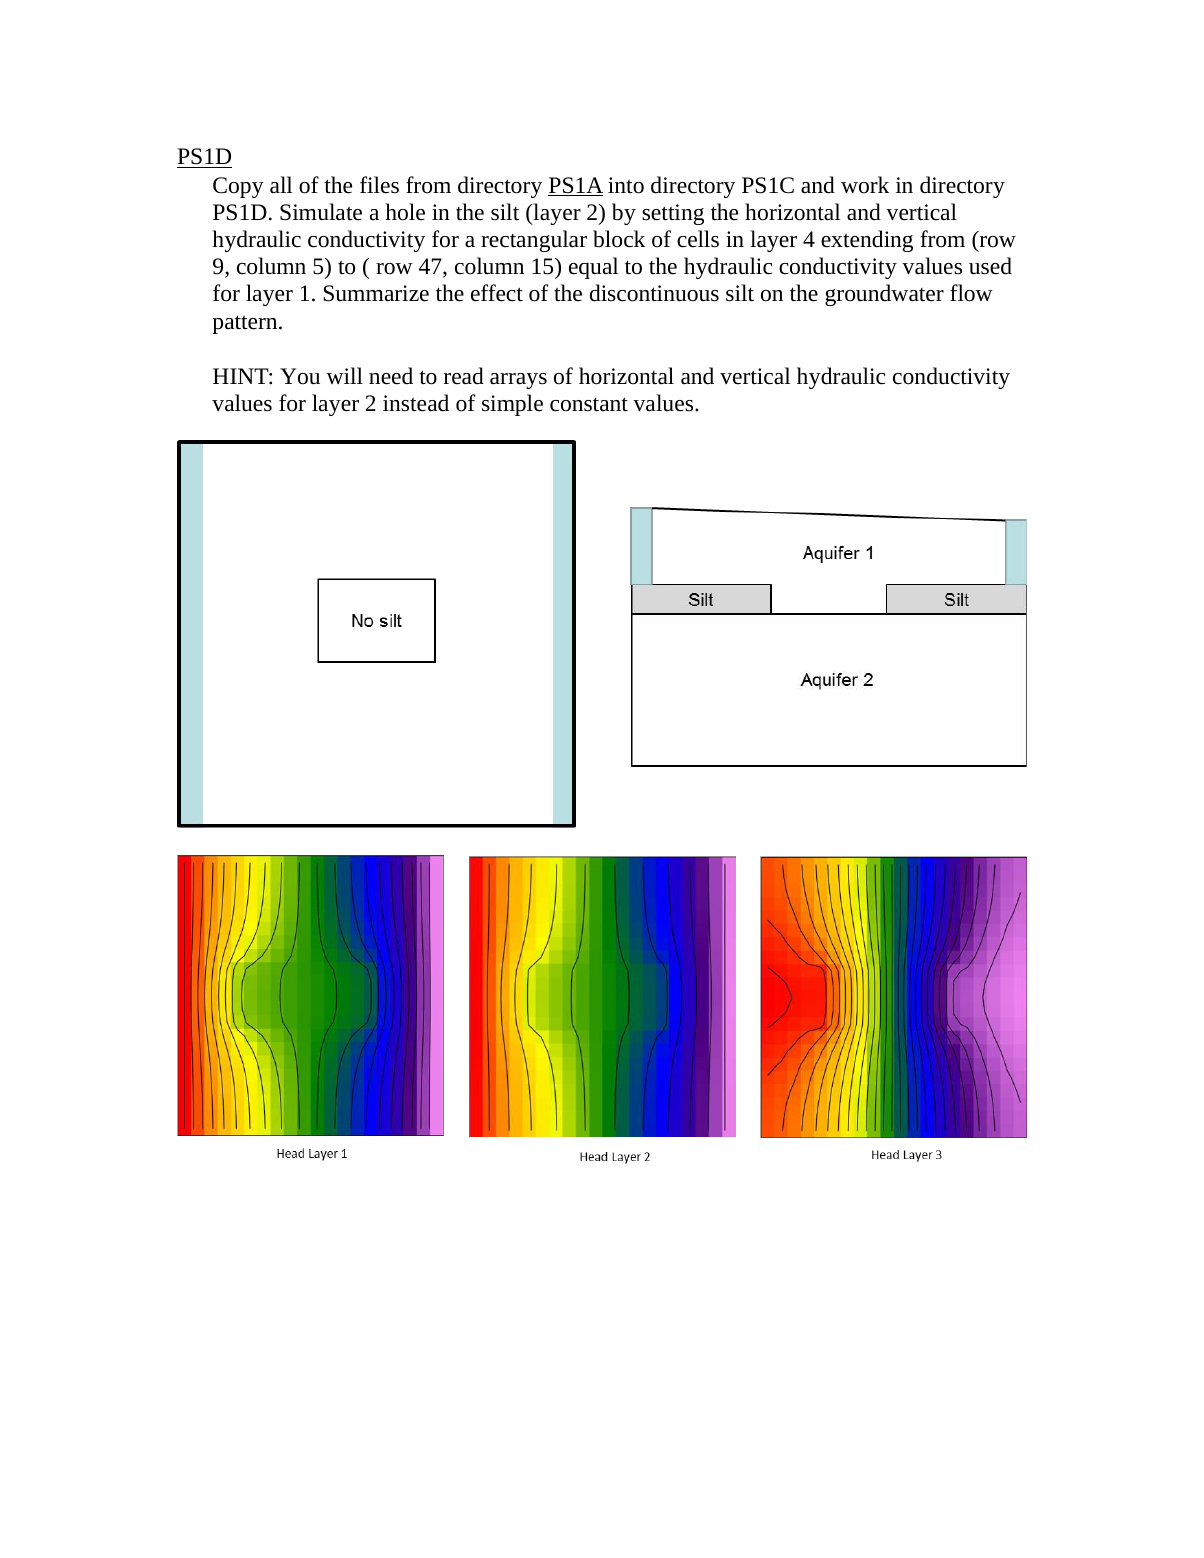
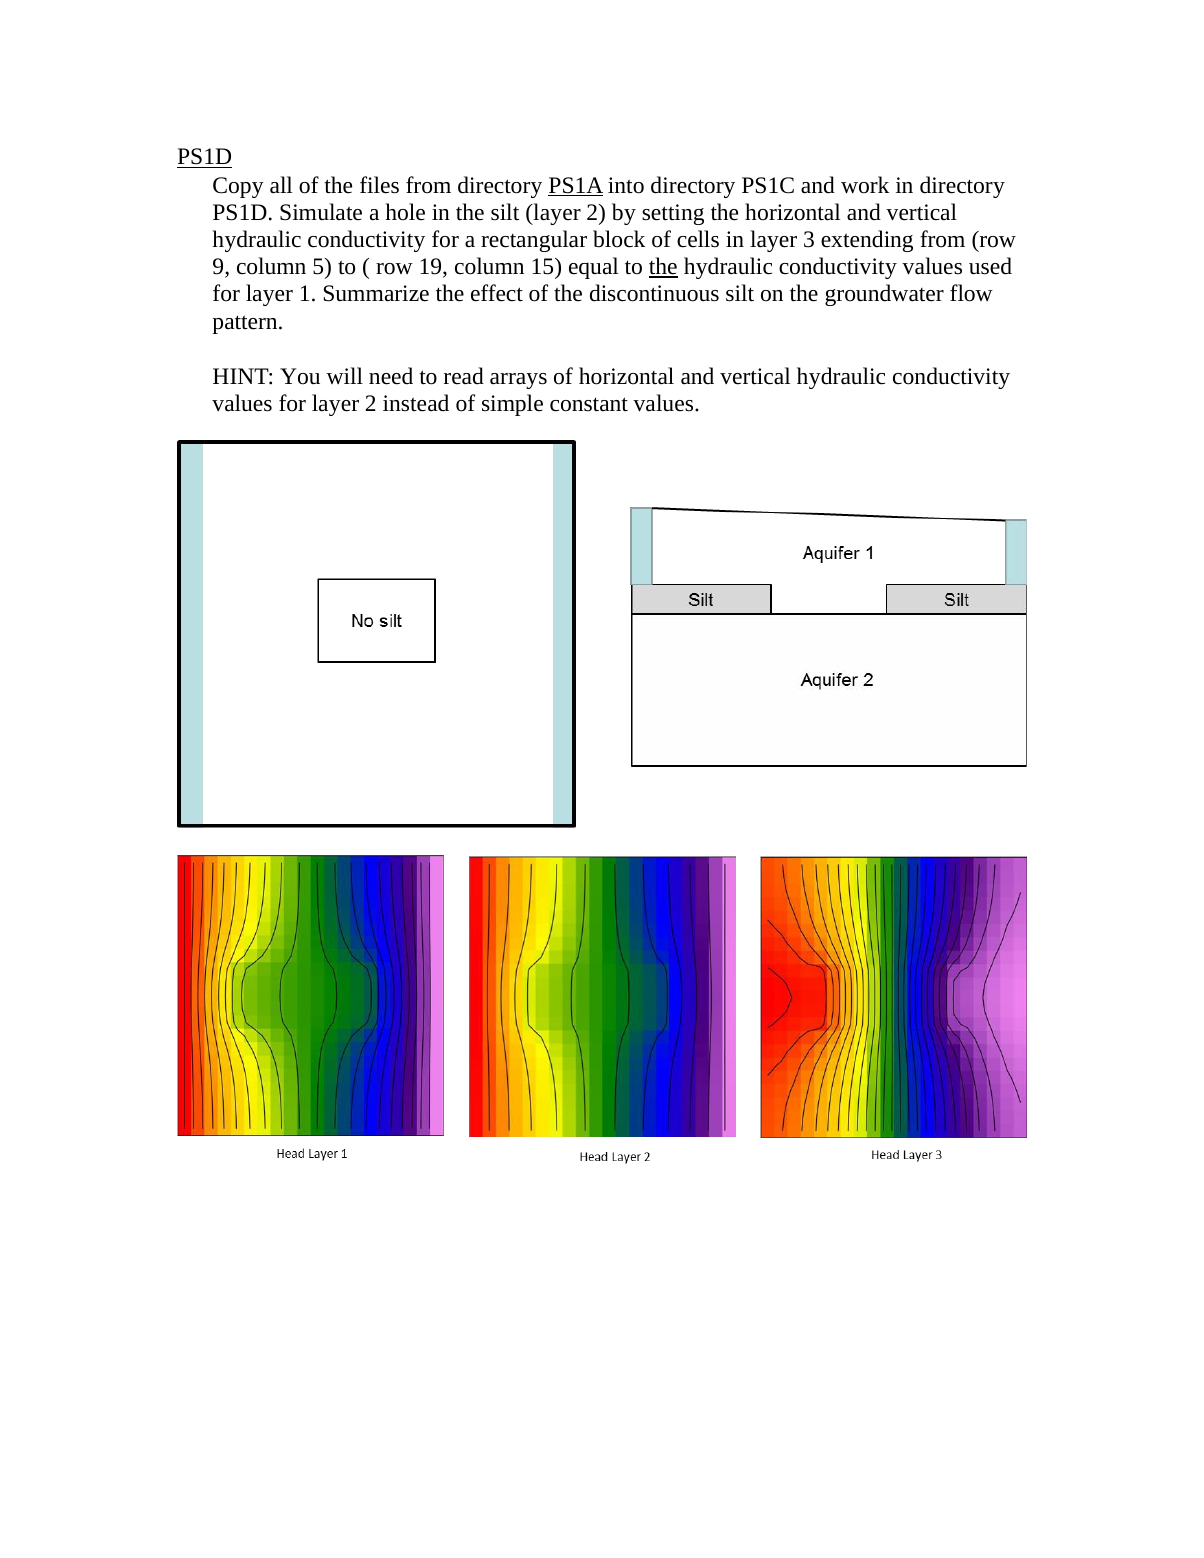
4: 4 -> 3 (809, 240)
47: 47 -> 19 (433, 267)
the underline: none -> present (663, 267)
